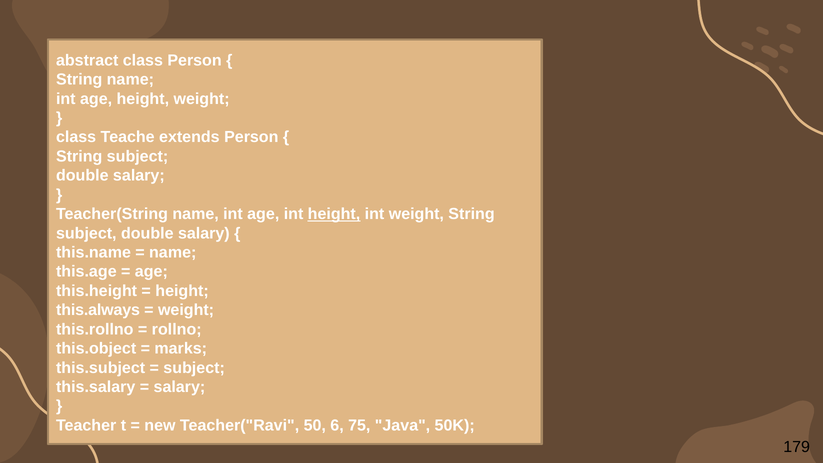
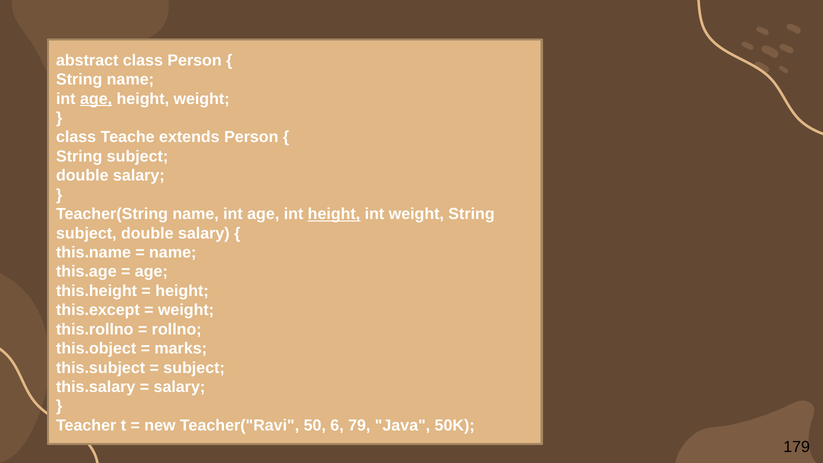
age underline: none -> present (96, 99)
this.always: this.always -> this.except (98, 310)
75: 75 -> 79 (359, 425)
